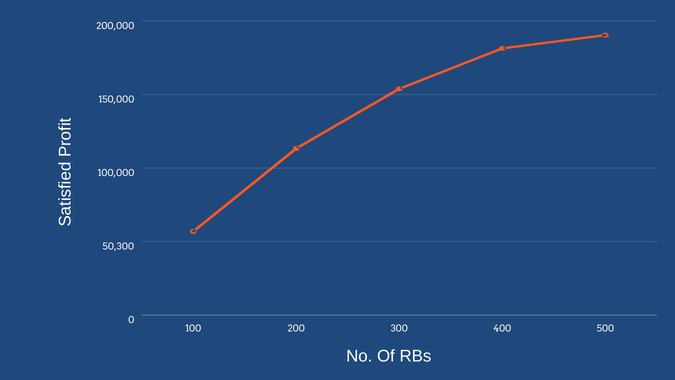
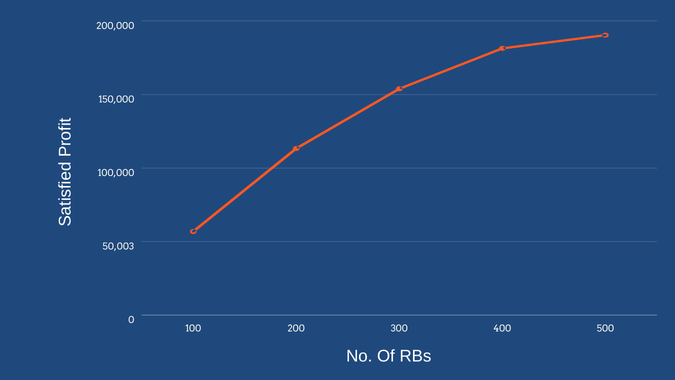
50,300: 50,300 -> 50,003 (118, 246)
